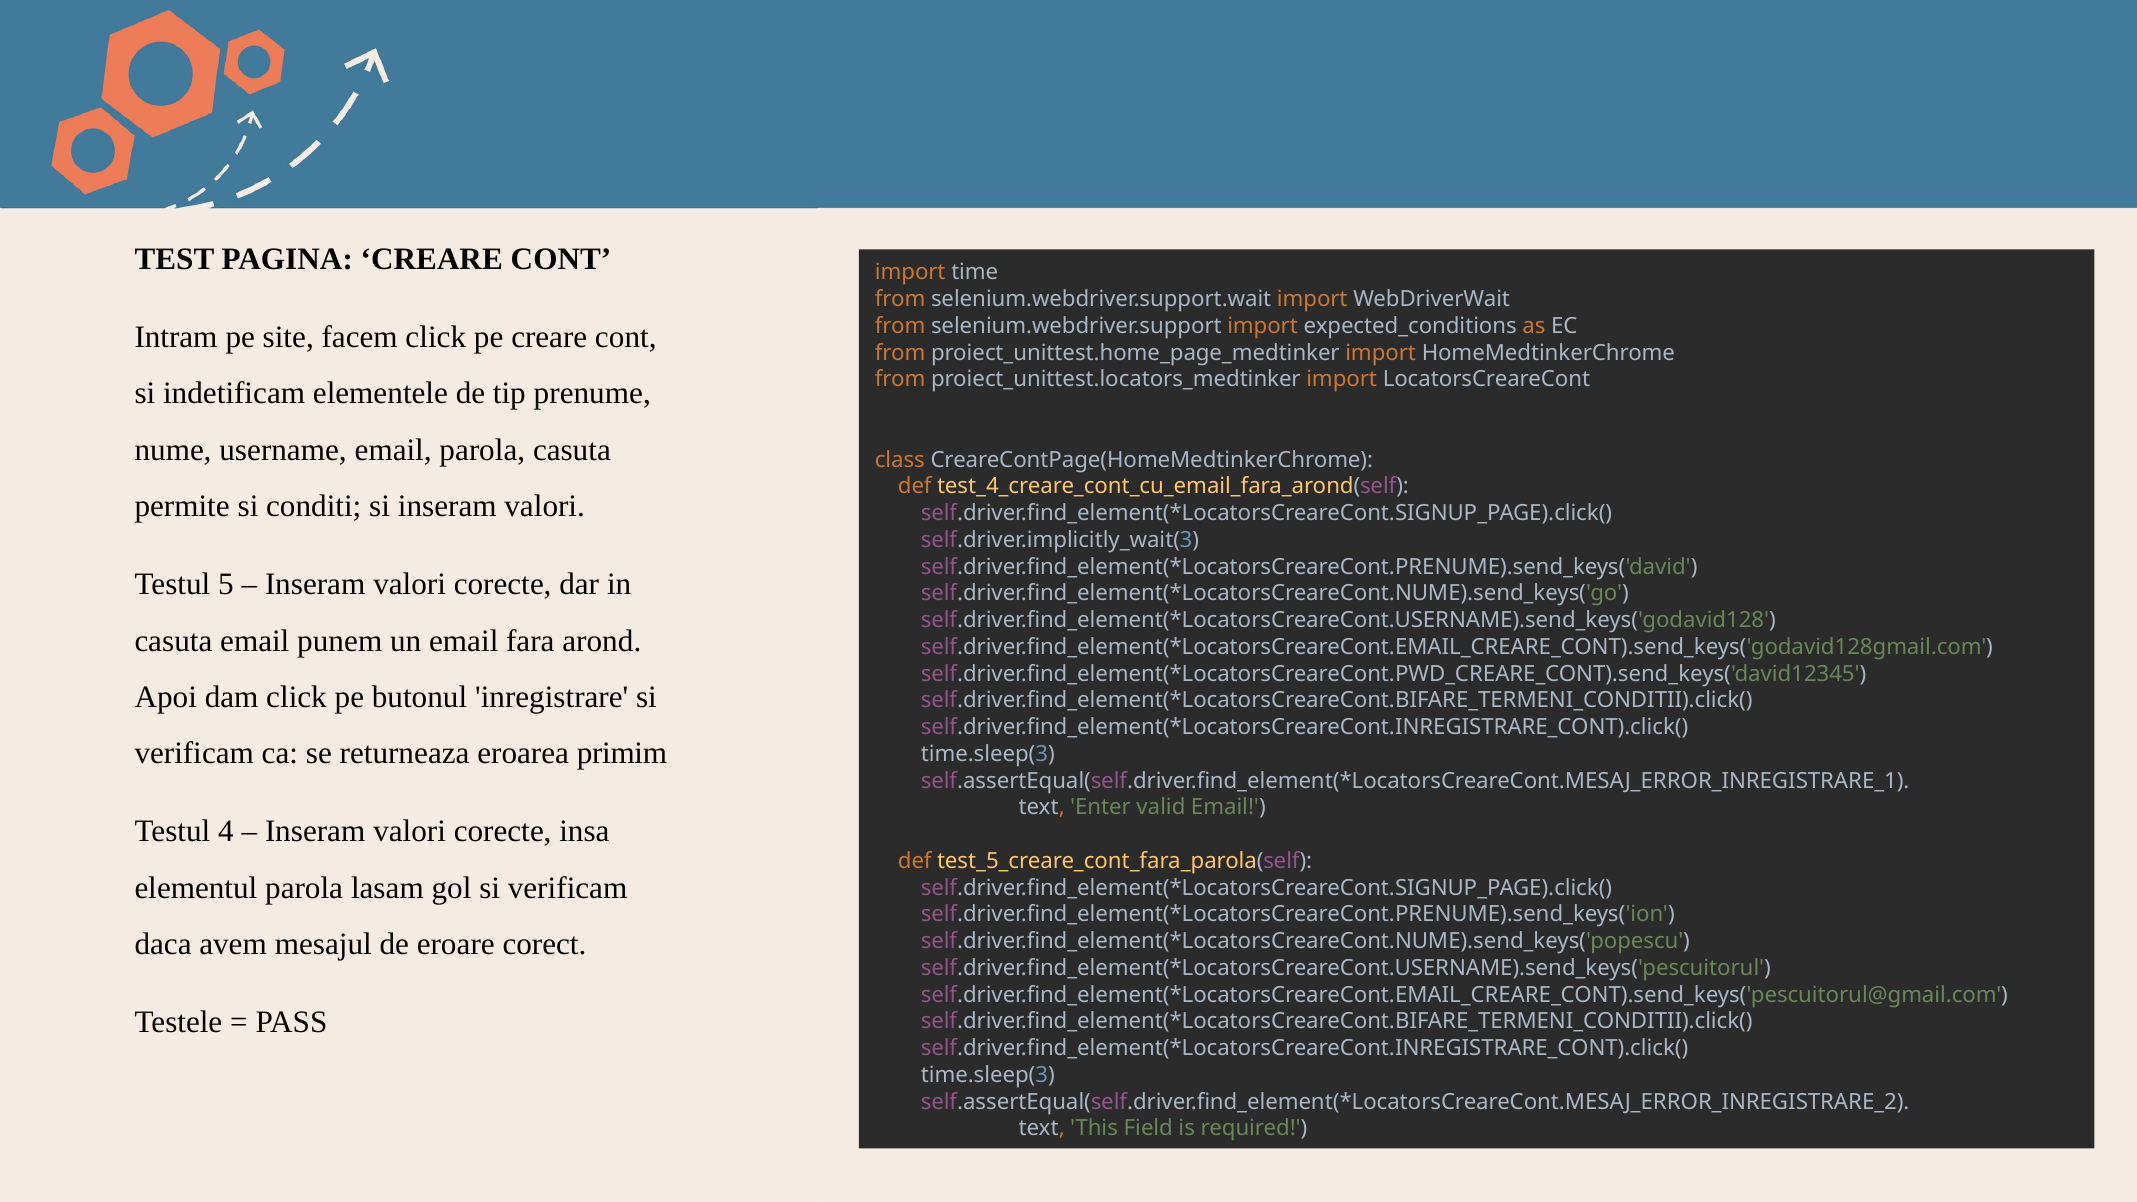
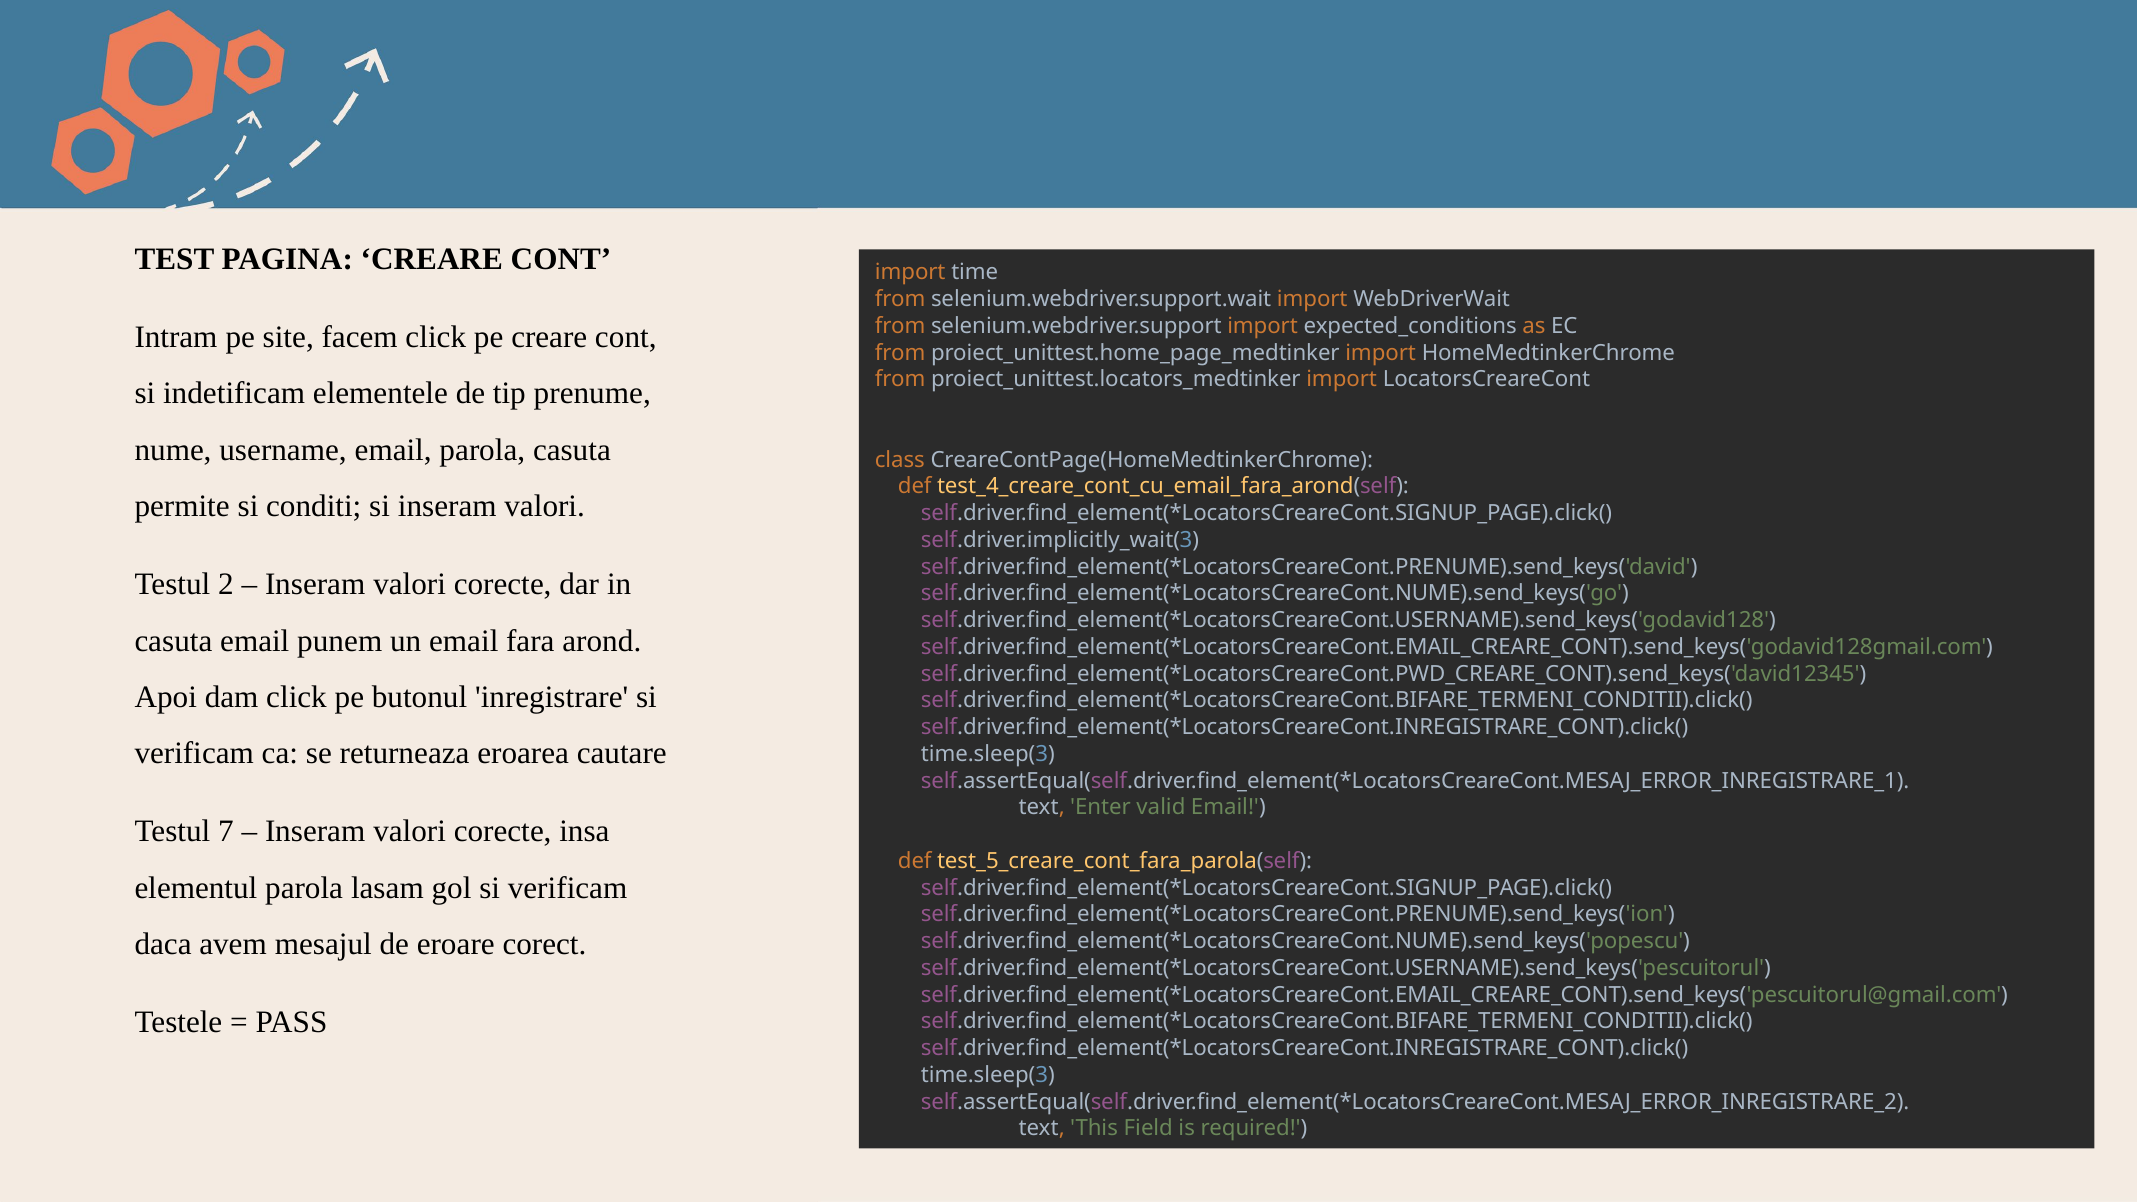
5: 5 -> 2 (226, 585)
primim: primim -> cautare (622, 753)
4: 4 -> 7 (226, 832)
